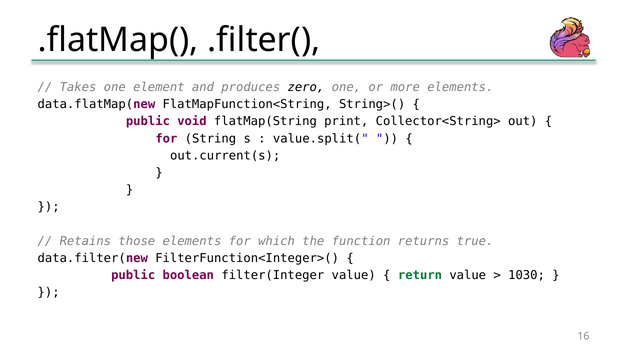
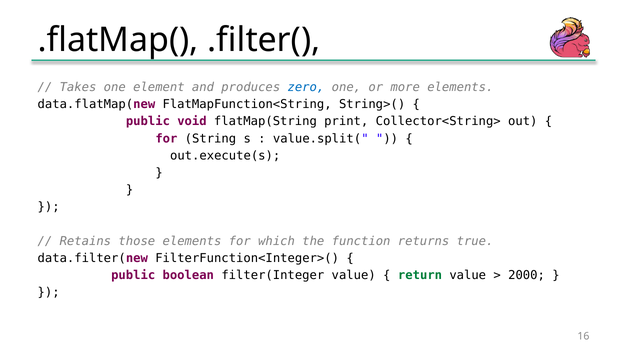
zero colour: black -> blue (306, 87)
out.current(s: out.current(s -> out.execute(s (225, 155)
1030: 1030 -> 2000 (527, 275)
